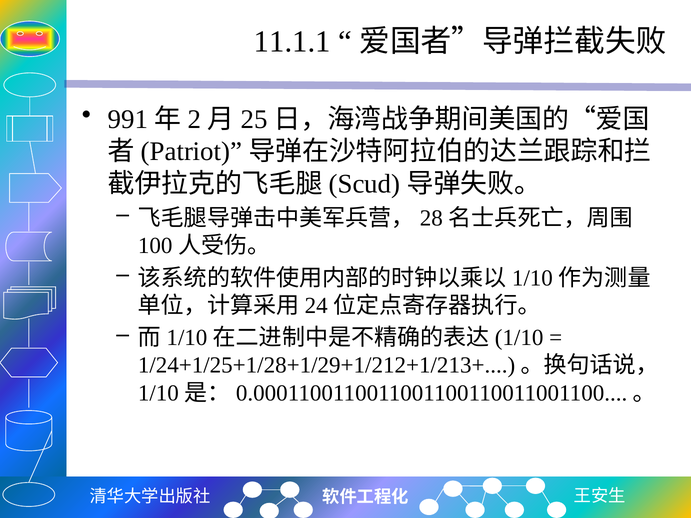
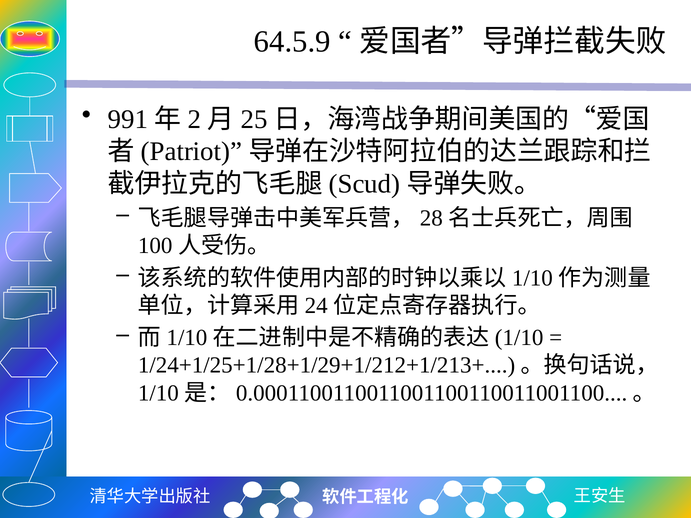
11.1.1: 11.1.1 -> 64.5.9 (292, 41)
